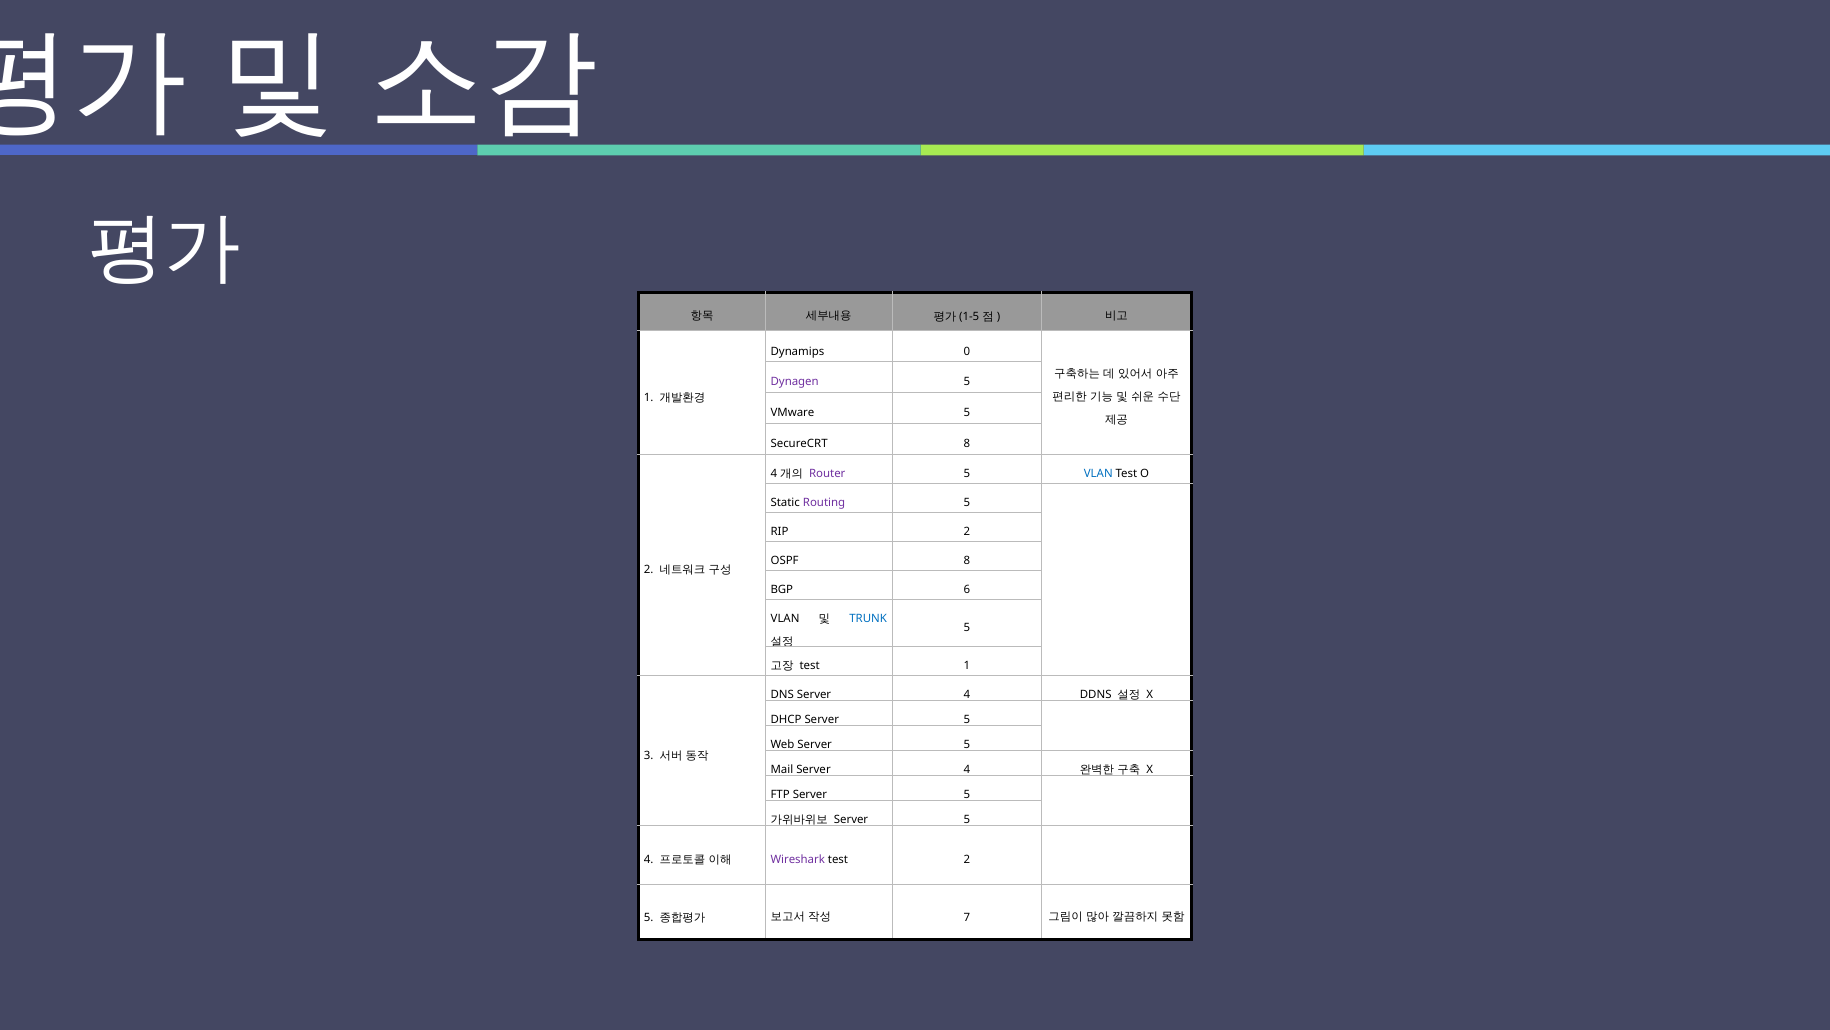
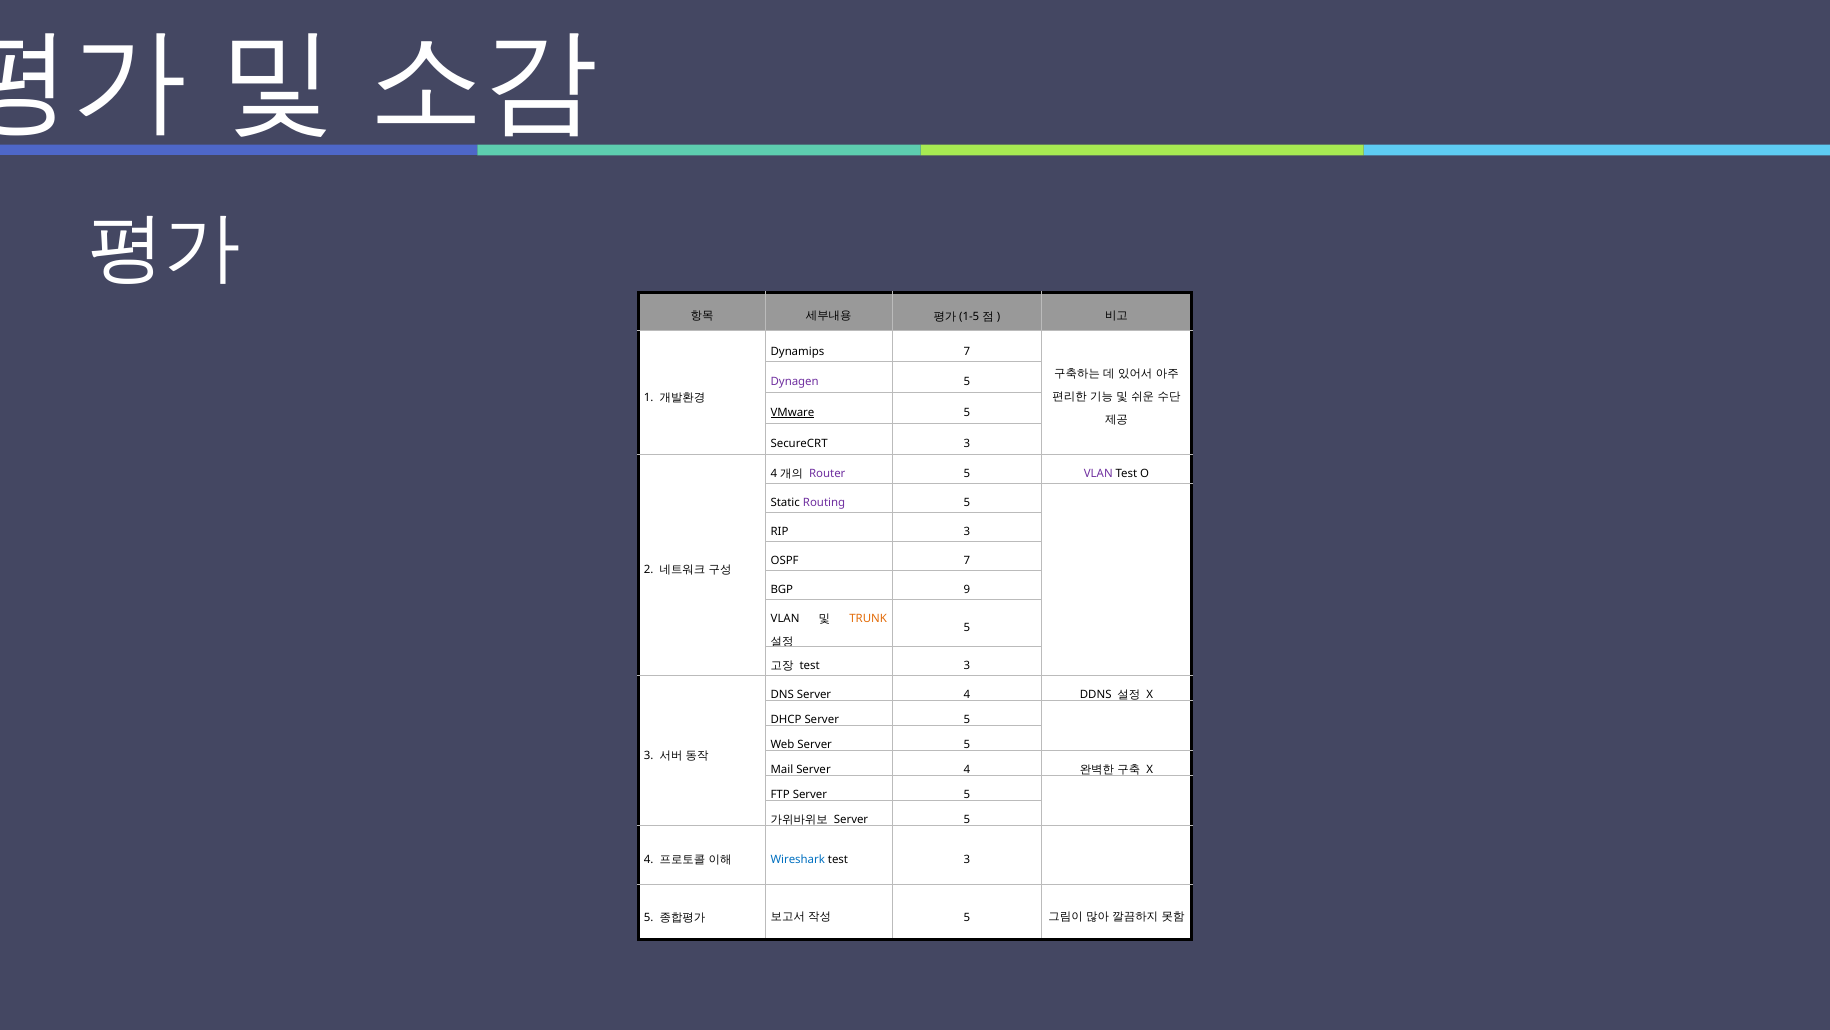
Dynamips 0: 0 -> 7 (967, 351)
VMware underline: none -> present (792, 413)
SecureCRT 8: 8 -> 3 (967, 443)
VLAN colour: blue -> purple (1098, 473)
RIP 2: 2 -> 3 (967, 531)
OSPF 8: 8 -> 7 (967, 561)
6: 6 -> 9 (967, 590)
TRUNK colour: blue -> orange (868, 618)
1: 1 -> 3 (967, 666)
Wireshark colour: purple -> blue (798, 859)
2: 2 -> 3 (967, 859)
7: 7 -> 5 (967, 917)
